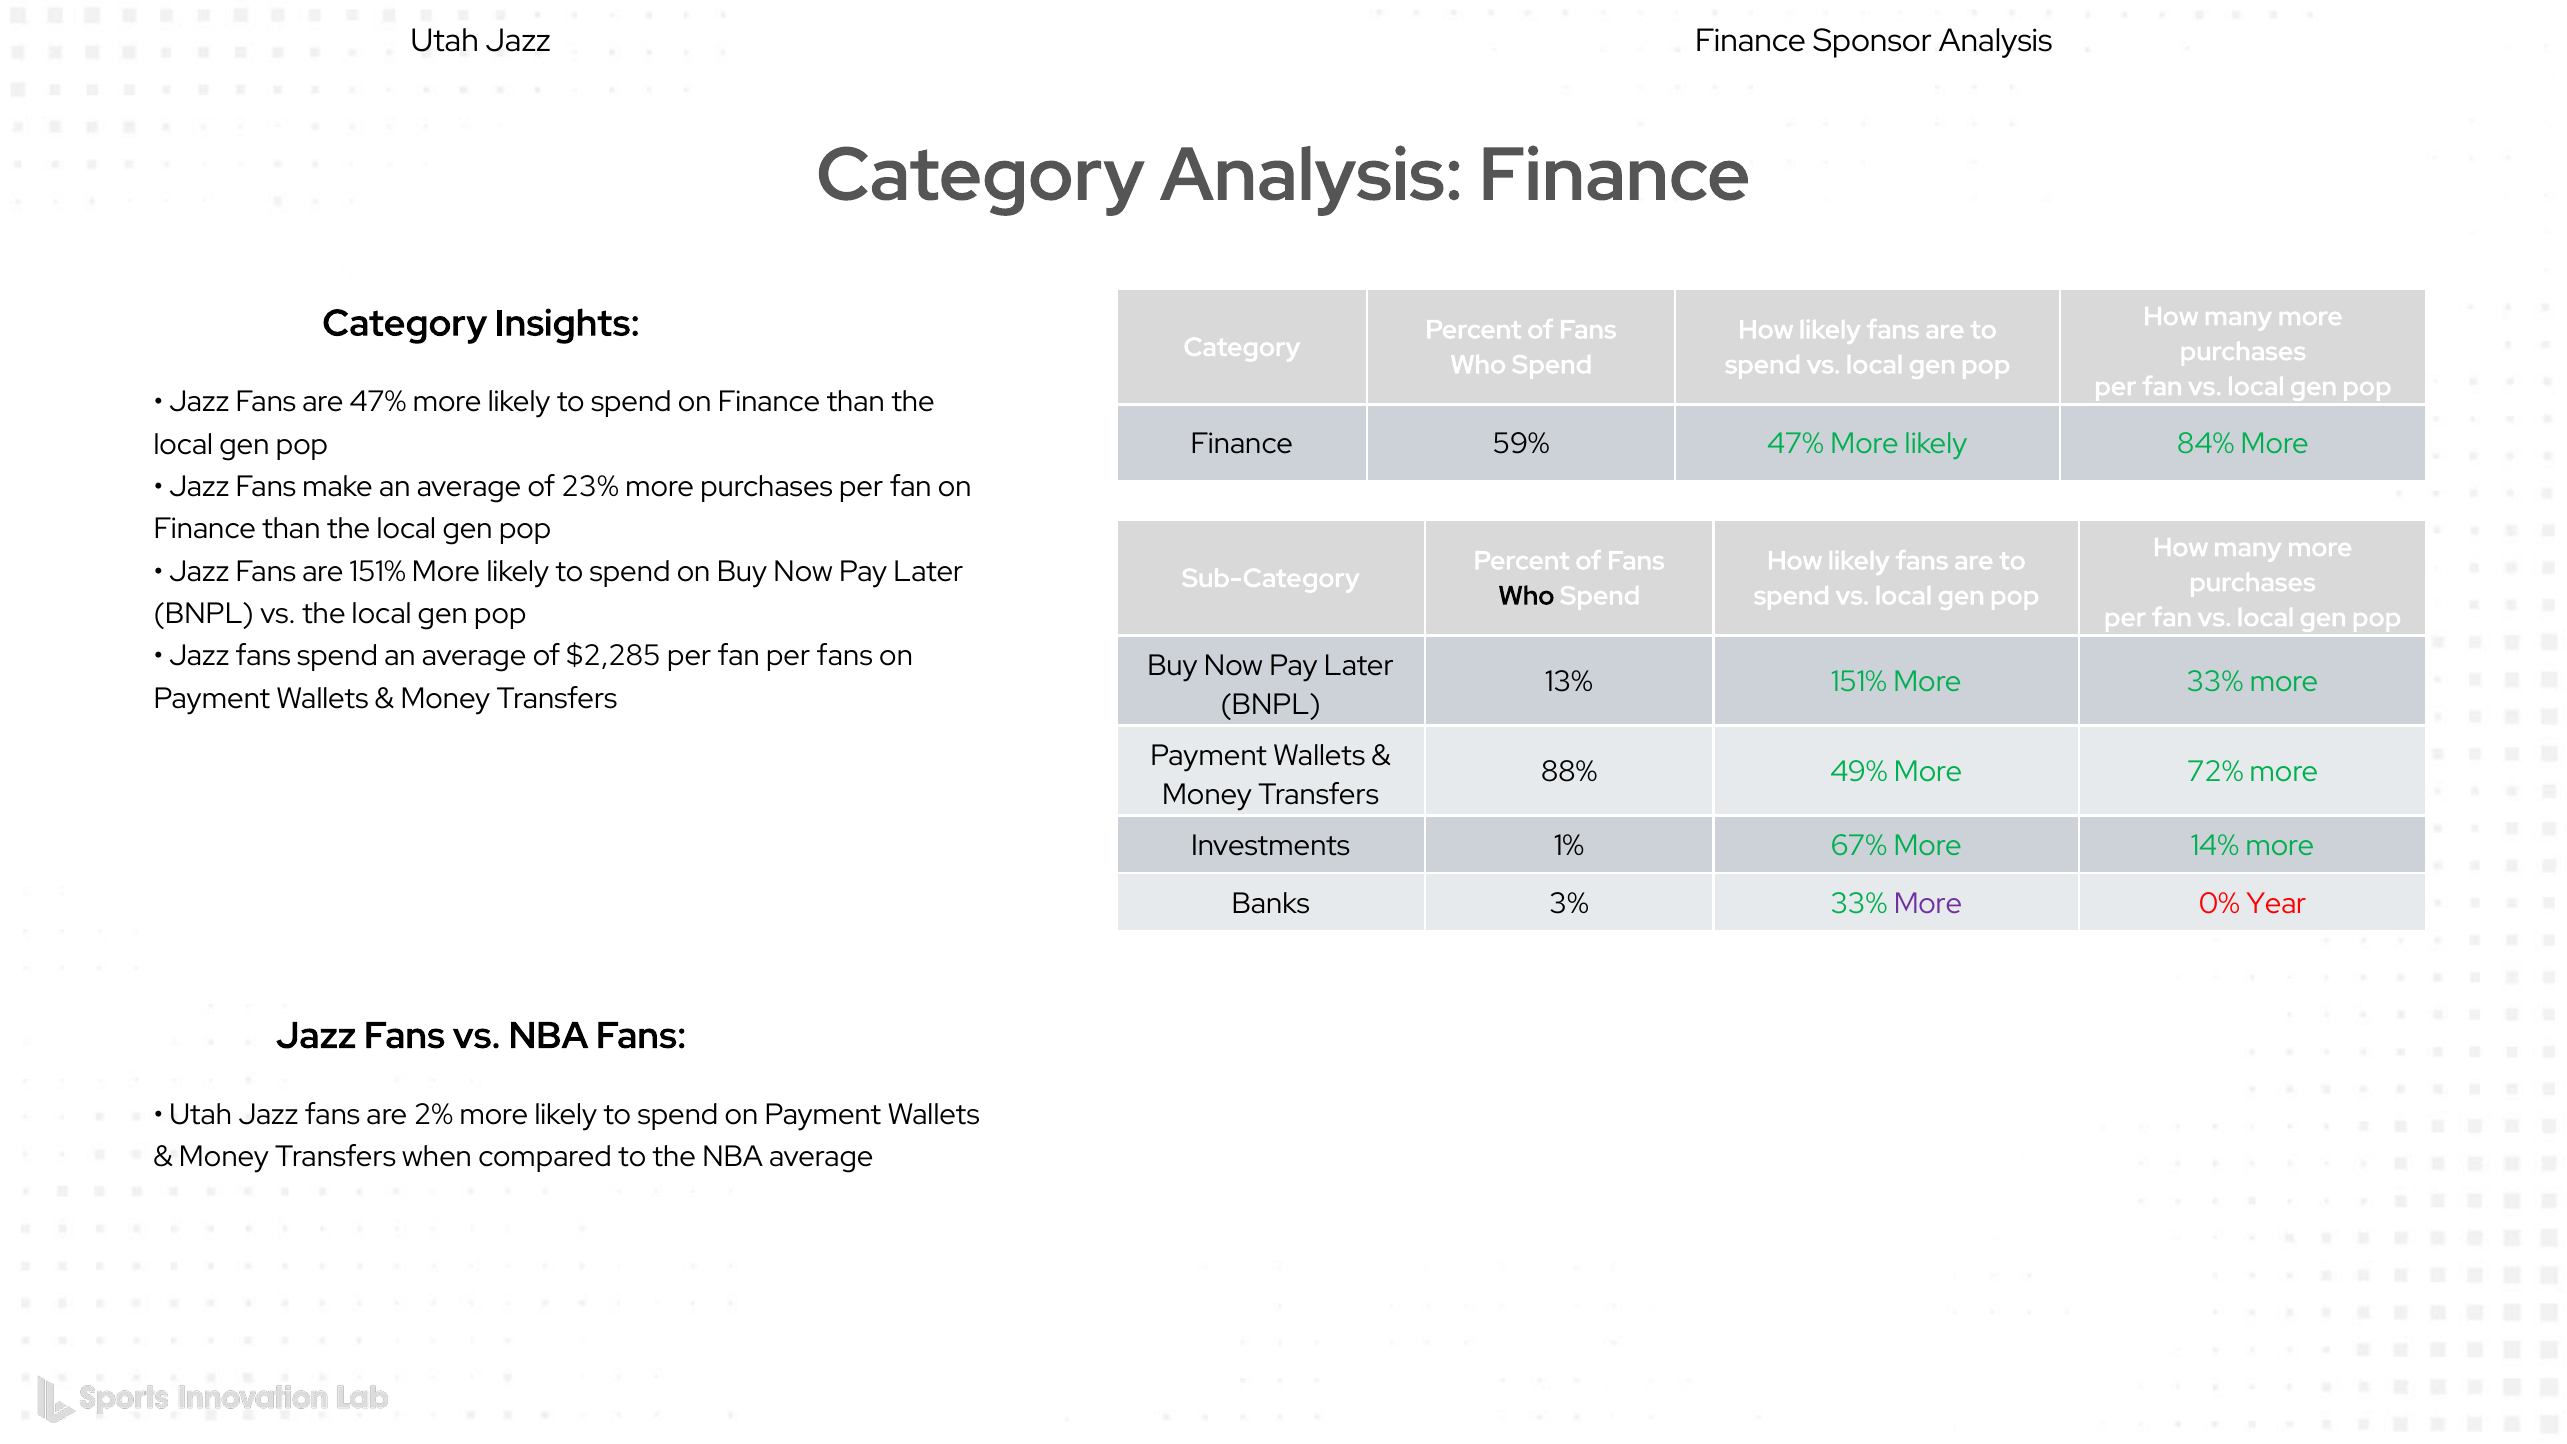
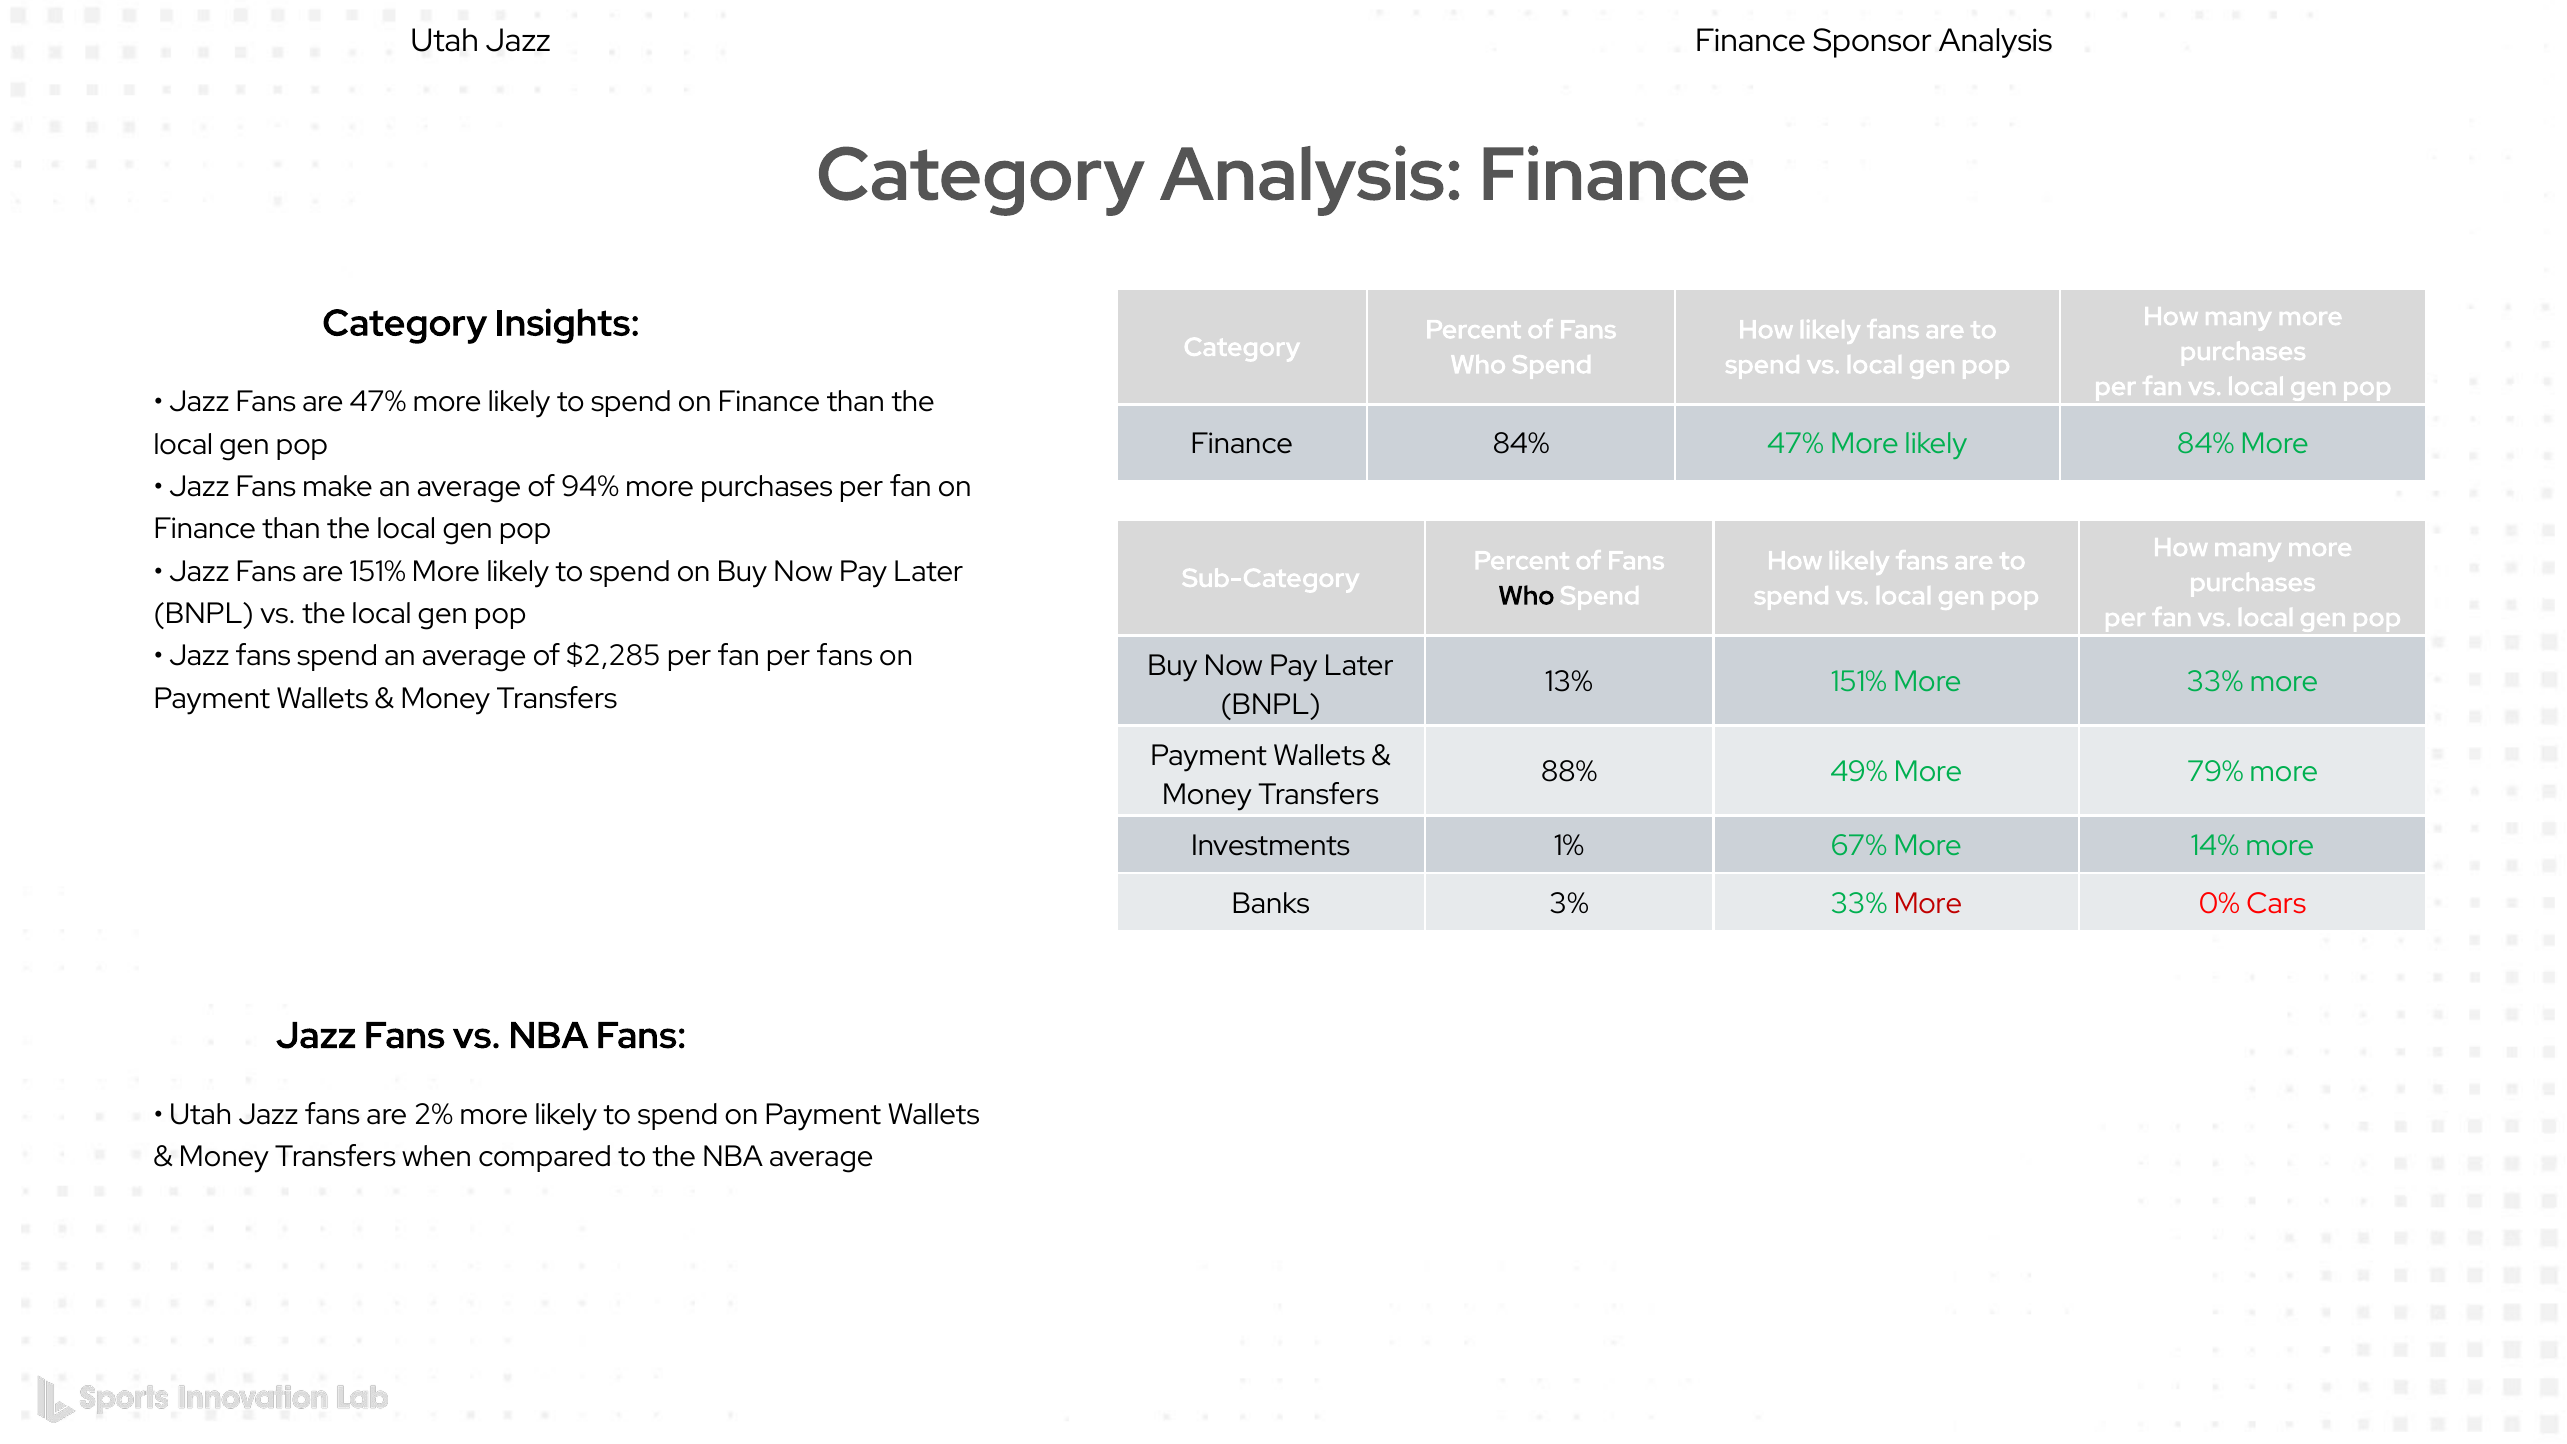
Finance 59%: 59% -> 84% (1521, 444)
23%: 23% -> 94% (590, 487)
72%: 72% -> 79% (2215, 771)
More colour: purple -> red (1928, 903)
Year: Year -> Cars (2276, 903)
